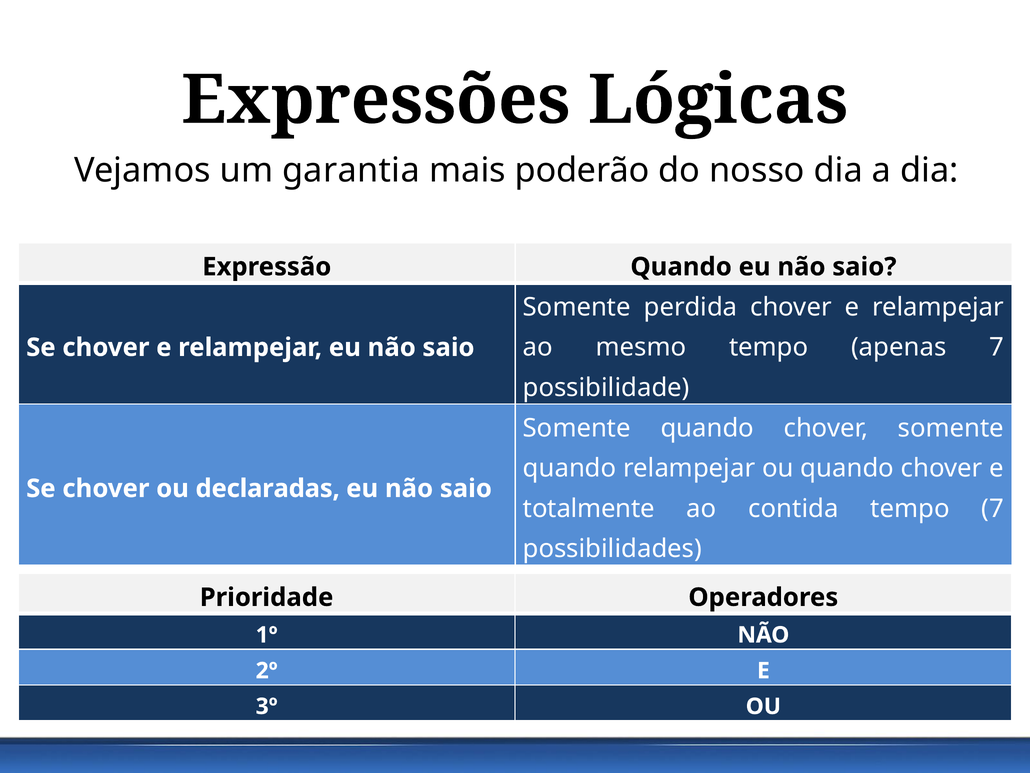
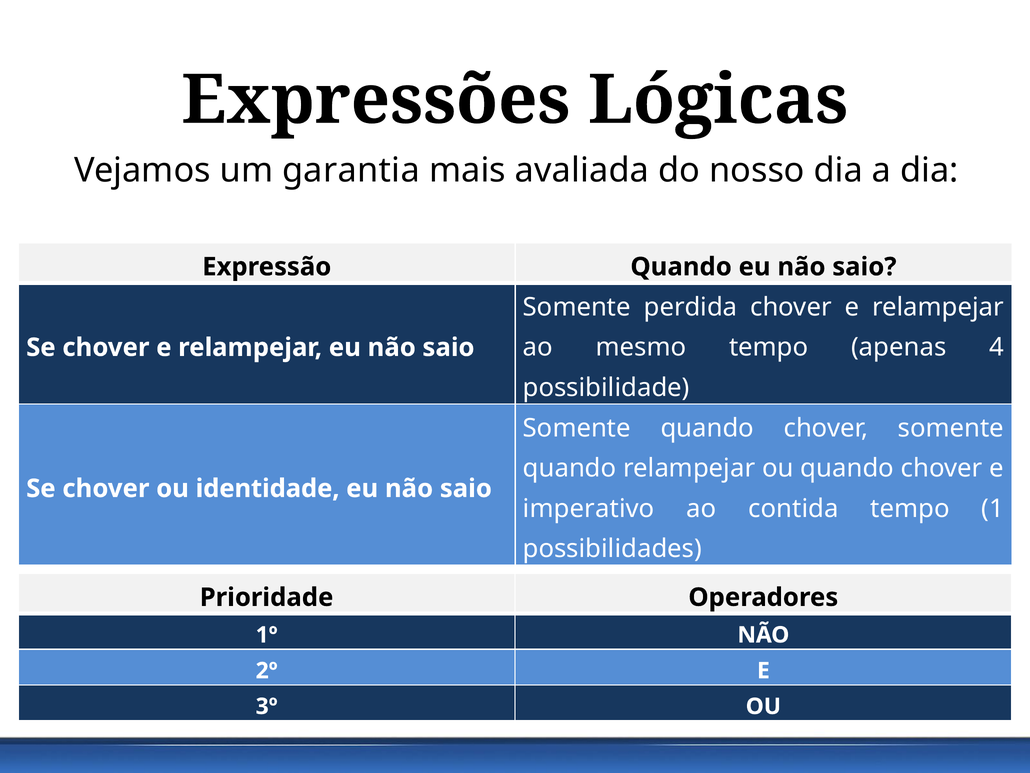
poderão: poderão -> avaliada (582, 170)
apenas 7: 7 -> 4 (997, 347)
declaradas: declaradas -> identidade (268, 488)
totalmente: totalmente -> imperativo (589, 508)
tempo 7: 7 -> 1 (993, 508)
